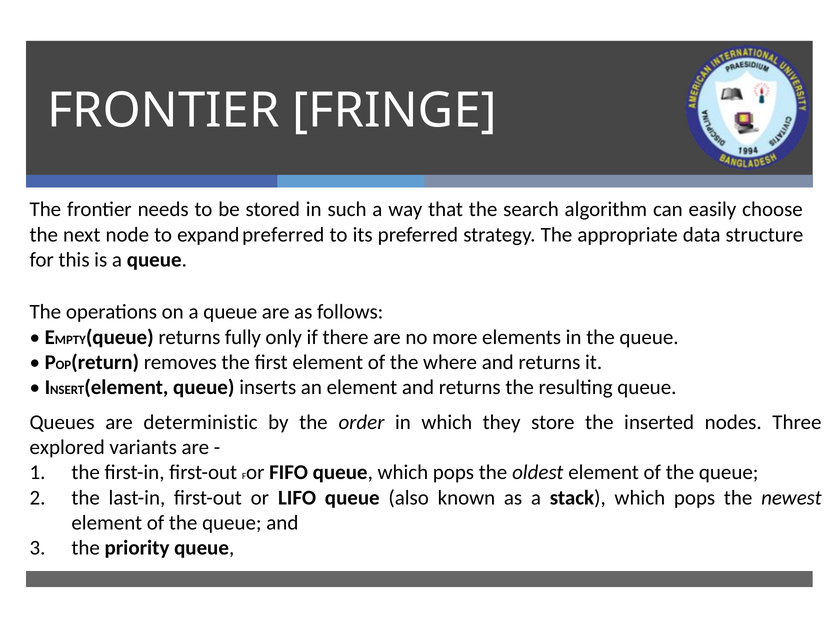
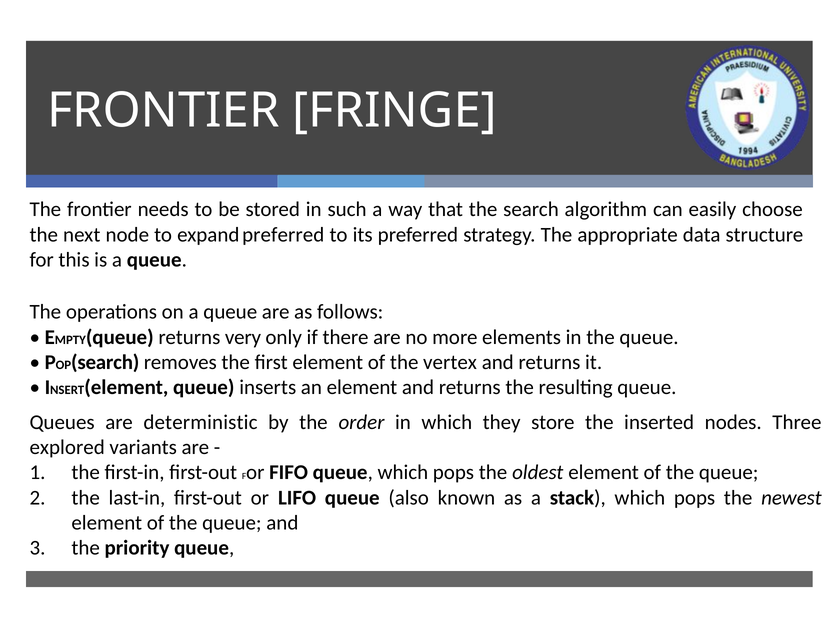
fully: fully -> very (243, 337)
return: return -> search (105, 363)
where: where -> vertex (450, 363)
